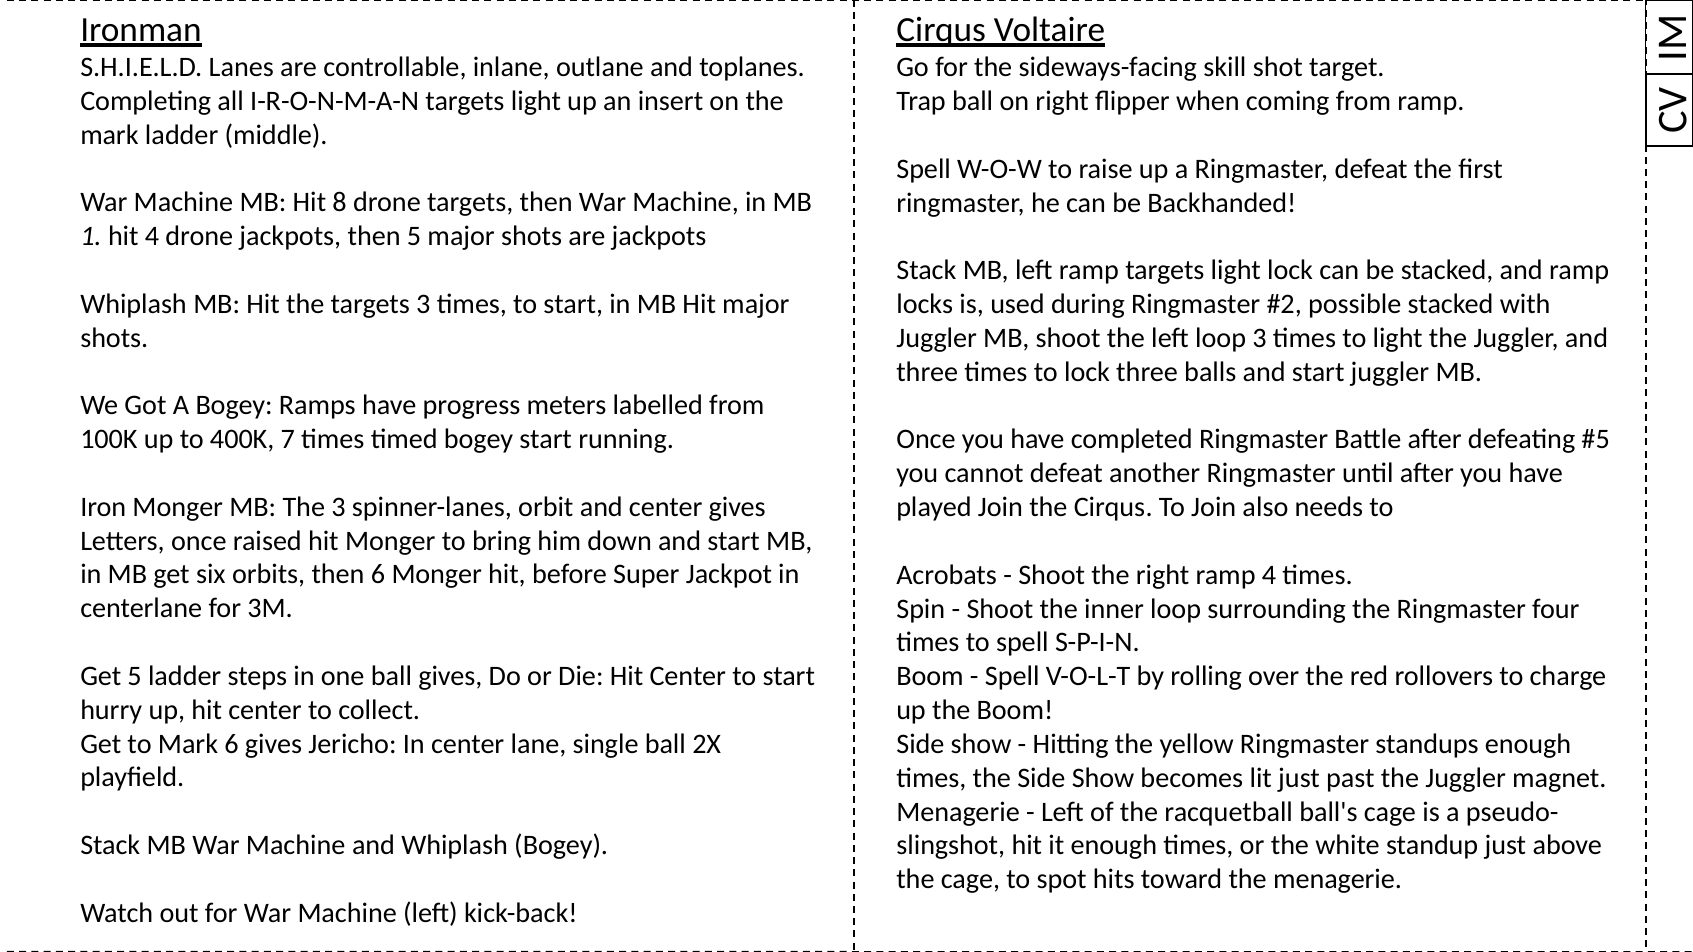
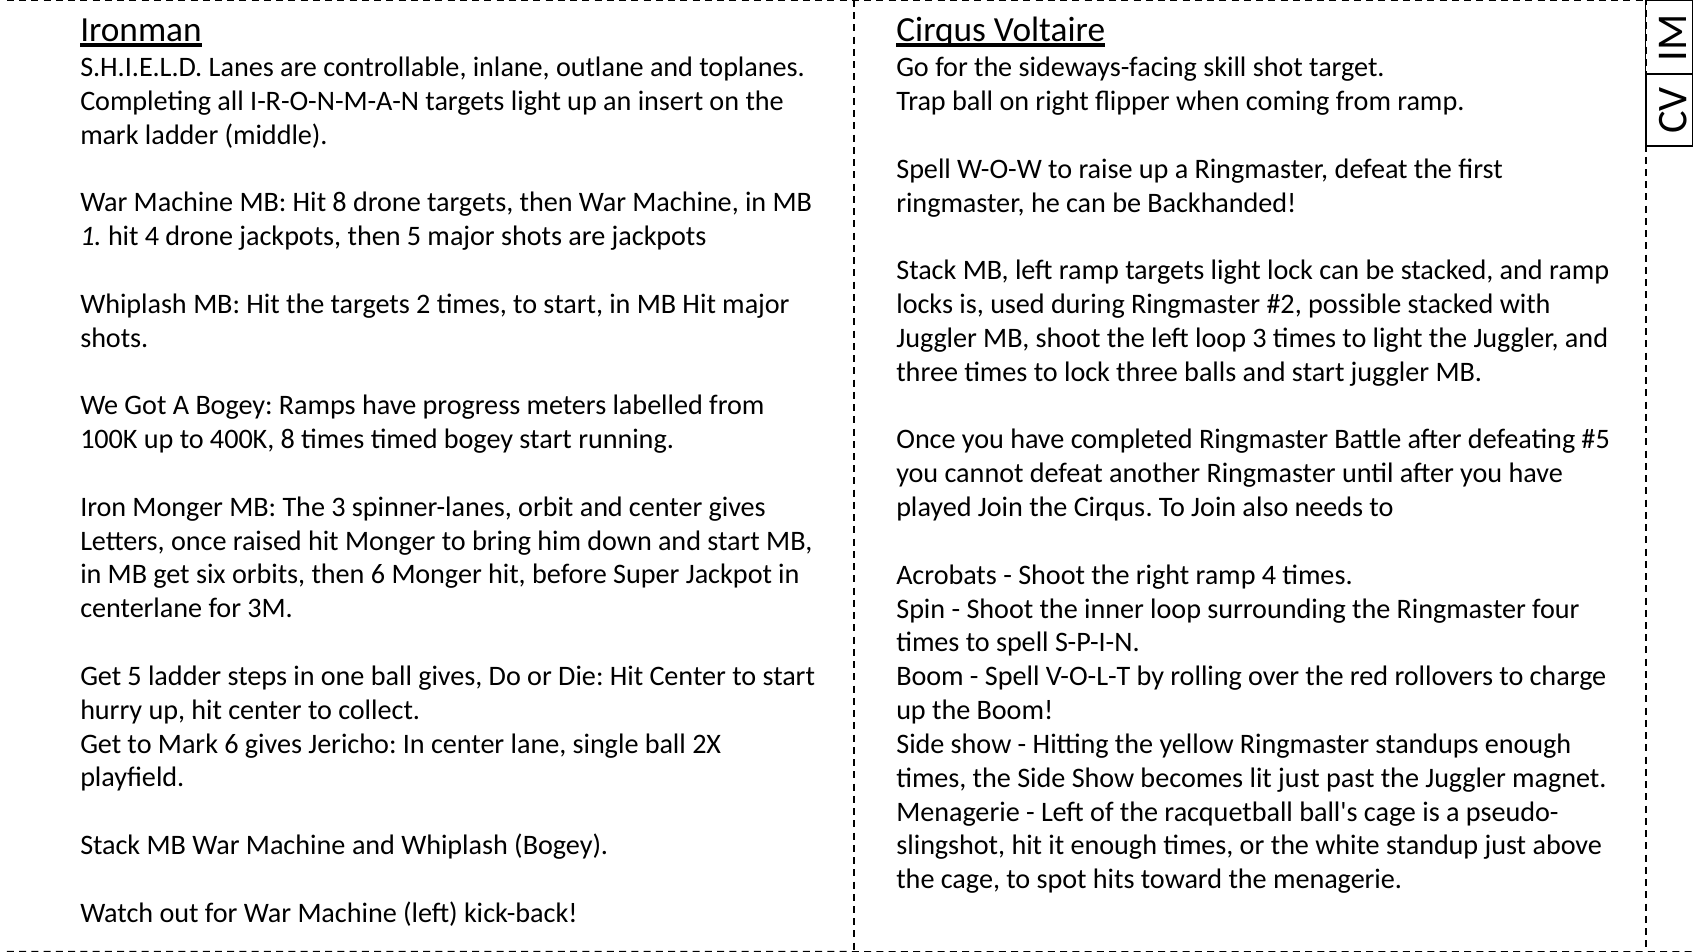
targets 3: 3 -> 2 (423, 304)
400K 7: 7 -> 8 (288, 440)
